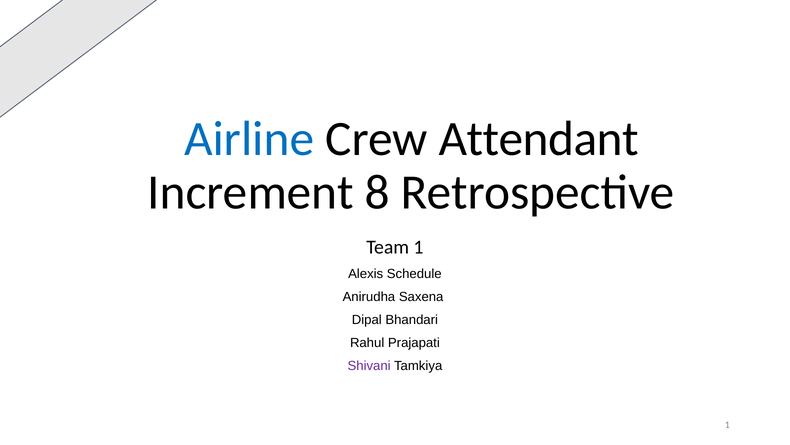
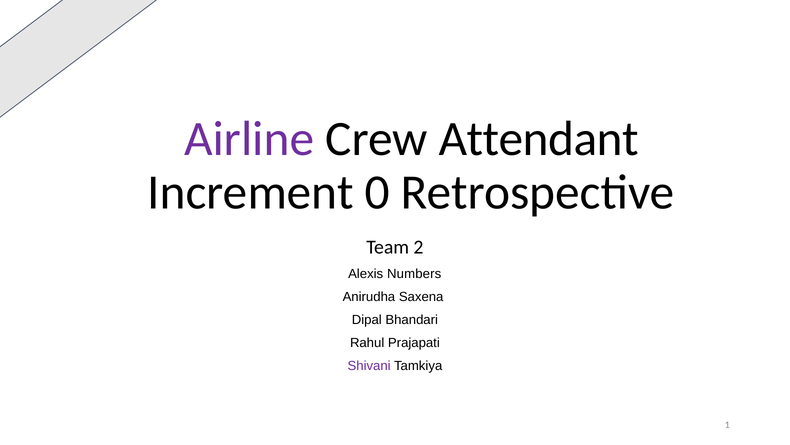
Airline colour: blue -> purple (249, 139)
8: 8 -> 0 (377, 192)
Team 1: 1 -> 2 (418, 247)
Schedule: Schedule -> Numbers (414, 273)
